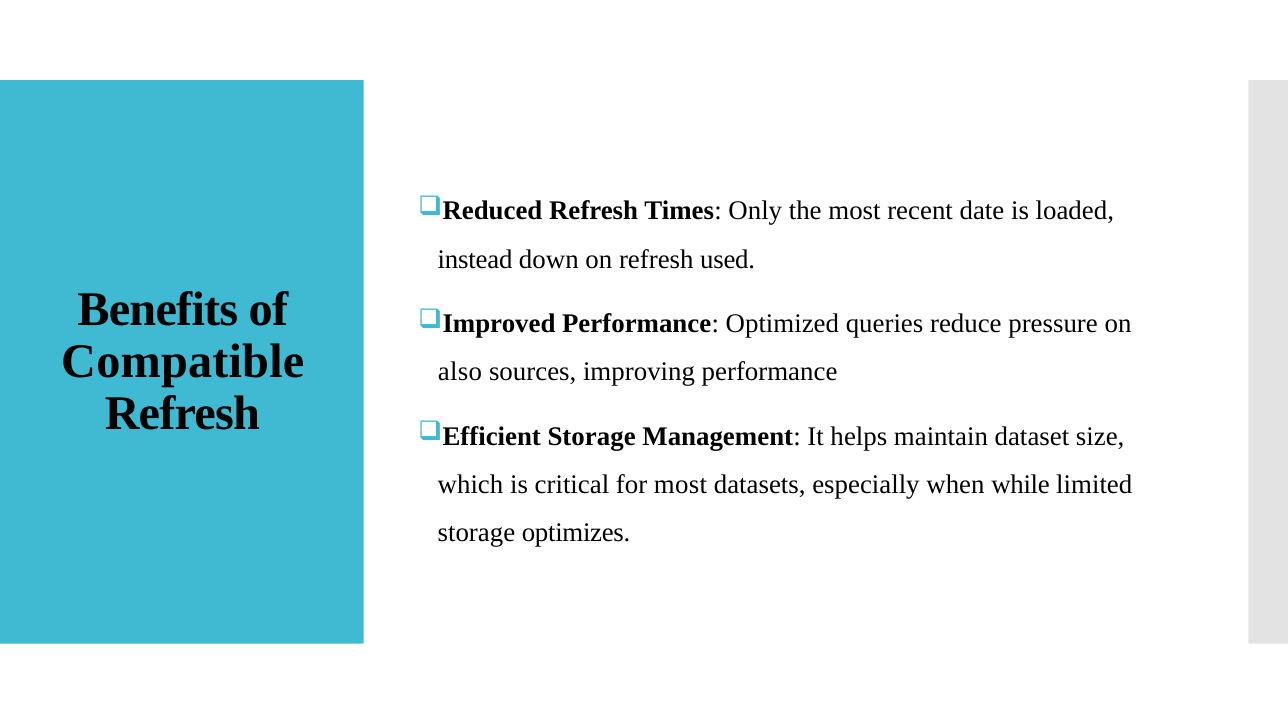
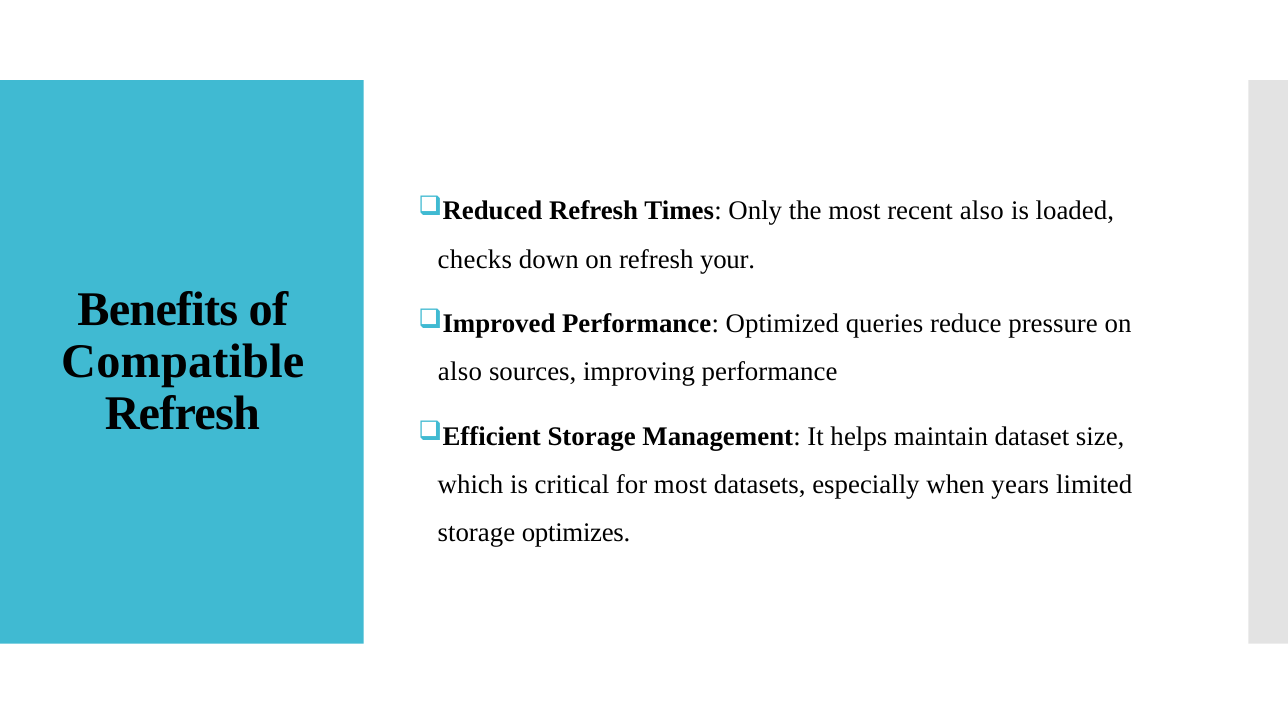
recent date: date -> also (982, 211)
instead: instead -> checks (475, 259)
used: used -> your (728, 259)
while: while -> years (1020, 484)
